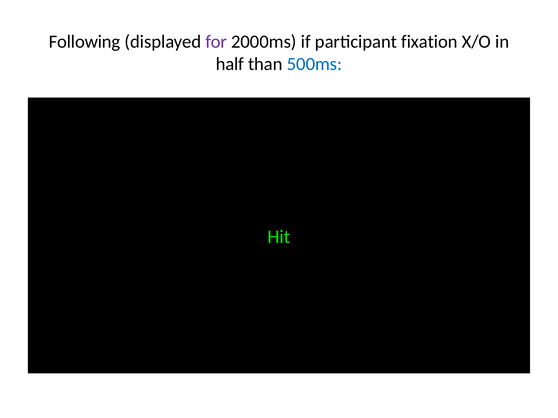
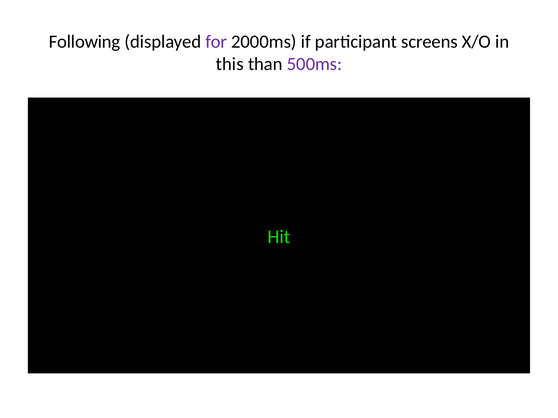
fixation: fixation -> screens (429, 42)
half: half -> this (230, 64)
500ms colour: blue -> purple (315, 64)
